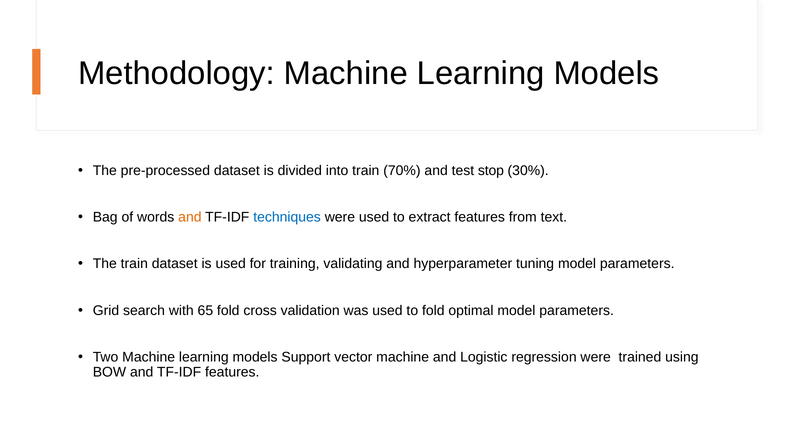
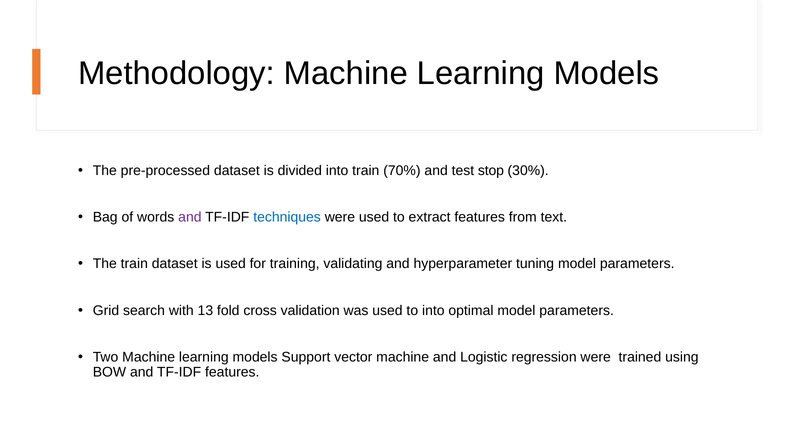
and colour: orange -> purple (190, 217)
65: 65 -> 13 (205, 311)
to fold: fold -> into (433, 311)
